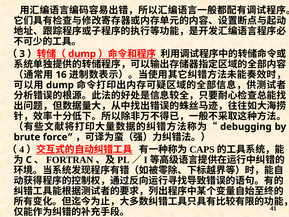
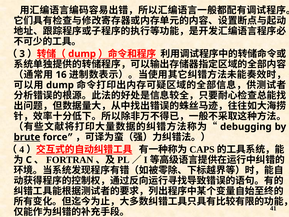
brute underline: none -> present (27, 137)
